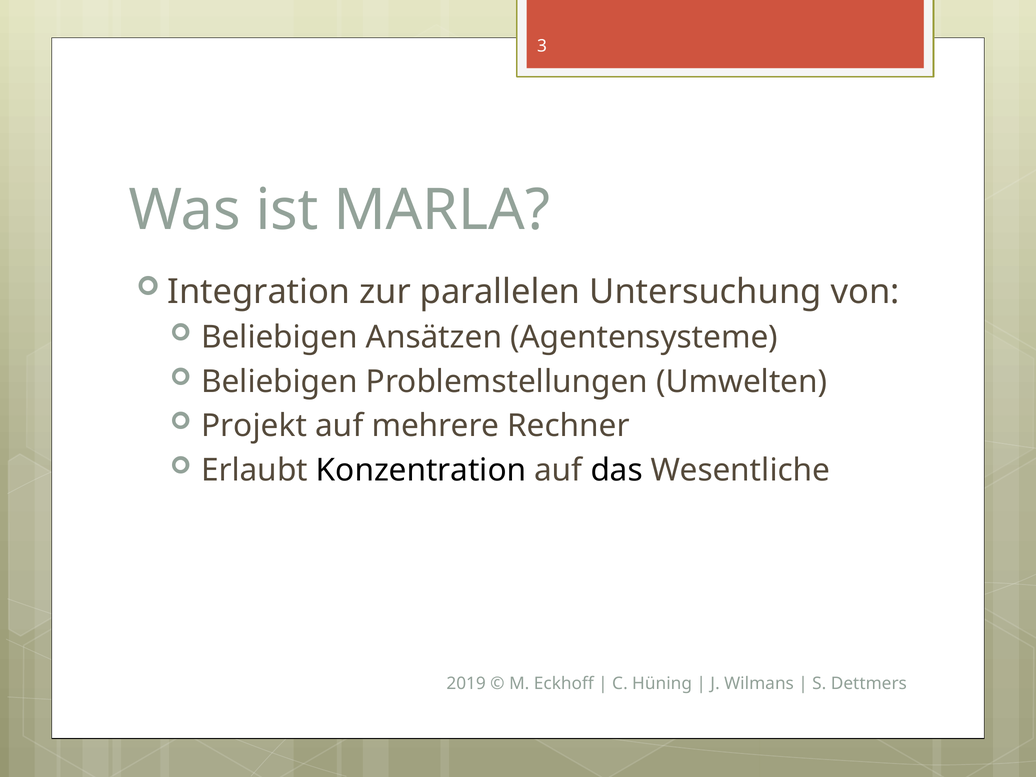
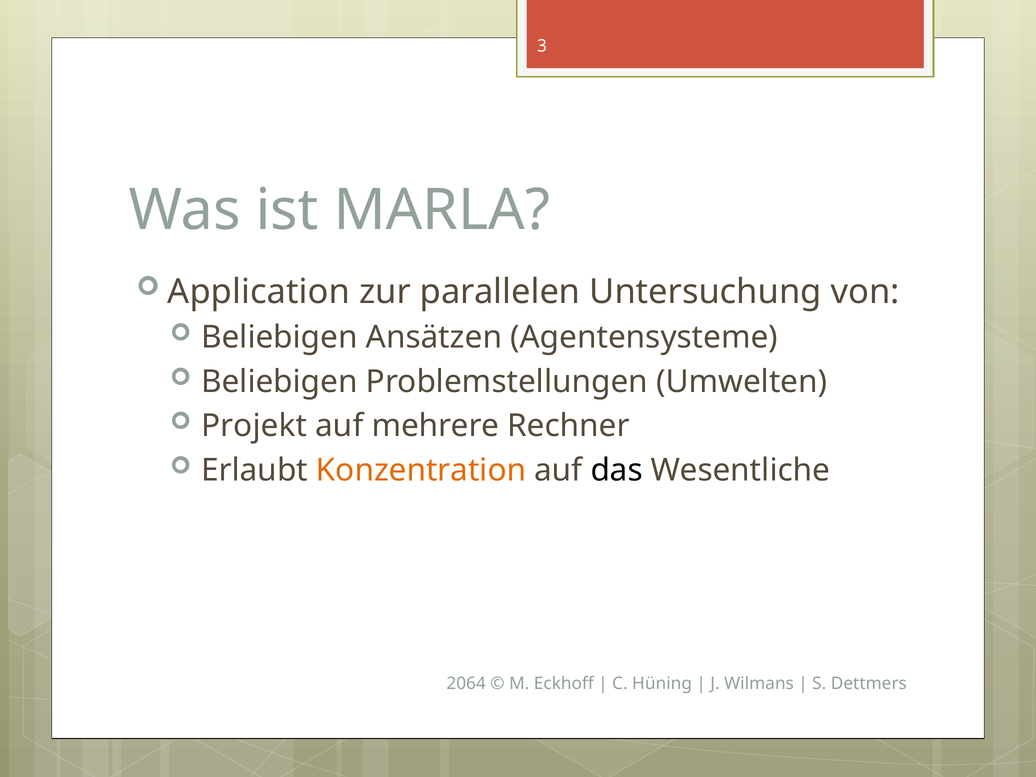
Integration: Integration -> Application (259, 292)
Konzentration colour: black -> orange (421, 470)
2019: 2019 -> 2064 (466, 683)
